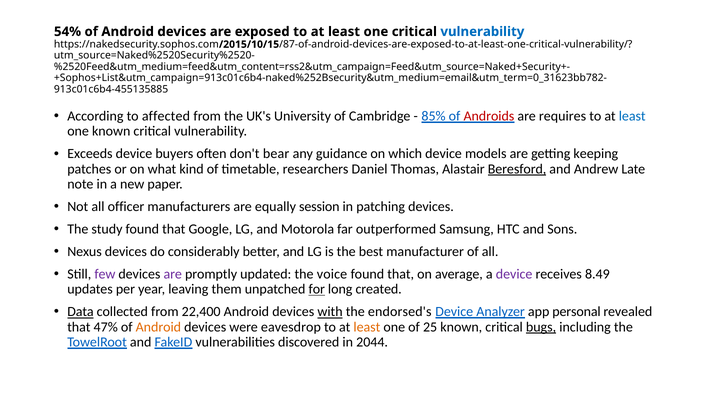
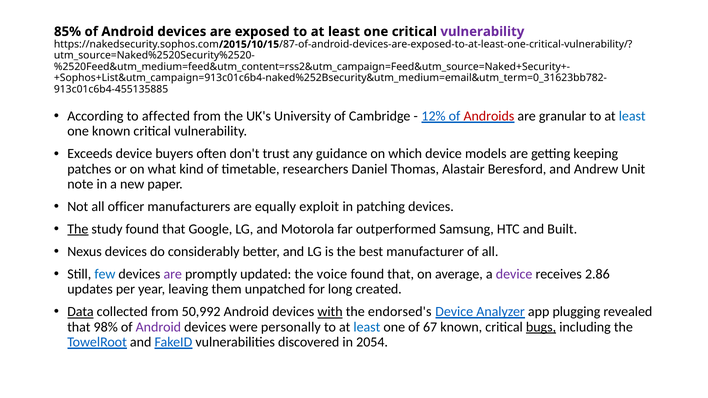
54%: 54% -> 85% (68, 32)
vulnerability colour: blue -> purple (482, 32)
85%: 85% -> 12% (434, 116)
requires: requires -> granular (563, 116)
bear: bear -> trust (276, 154)
Beresford underline: present -> none (517, 169)
Late: Late -> Unit (633, 169)
session: session -> exploit (319, 207)
The underline: none -> present (78, 229)
Sons: Sons -> Built (562, 229)
few colour: purple -> blue (105, 274)
8.49: 8.49 -> 2.86 (597, 274)
for underline: present -> none (317, 289)
22,400: 22,400 -> 50,992 (201, 312)
personal: personal -> plugging (576, 312)
47%: 47% -> 98% (106, 327)
Android colour: orange -> purple (158, 327)
eavesdrop: eavesdrop -> personally (291, 327)
least colour: orange -> blue (367, 327)
25: 25 -> 67 (430, 327)
2044: 2044 -> 2054 (372, 343)
